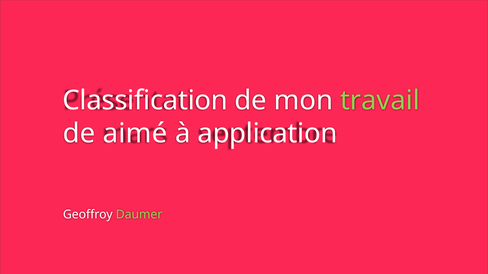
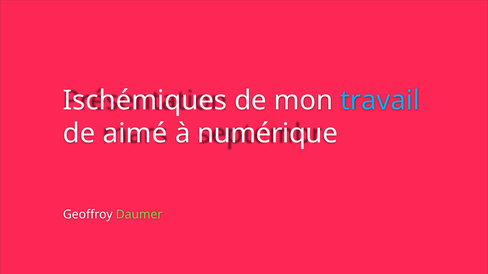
Classification: Classification -> Ischémiques (145, 101)
travail colour: light green -> light blue (380, 101)
application: application -> numérique (268, 134)
